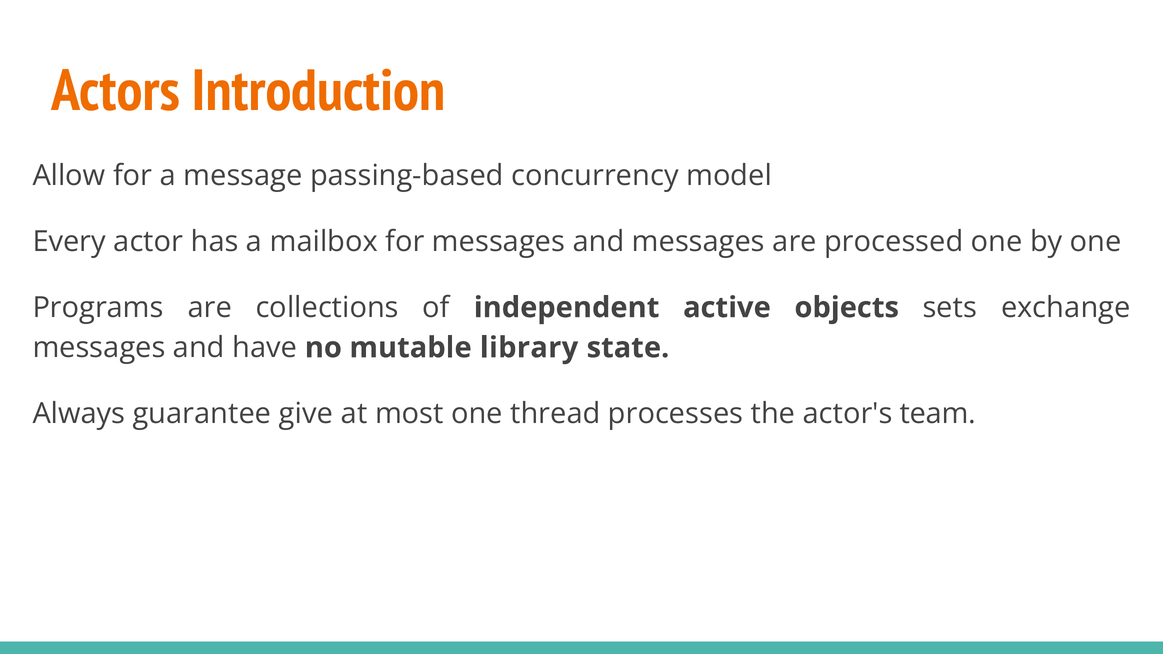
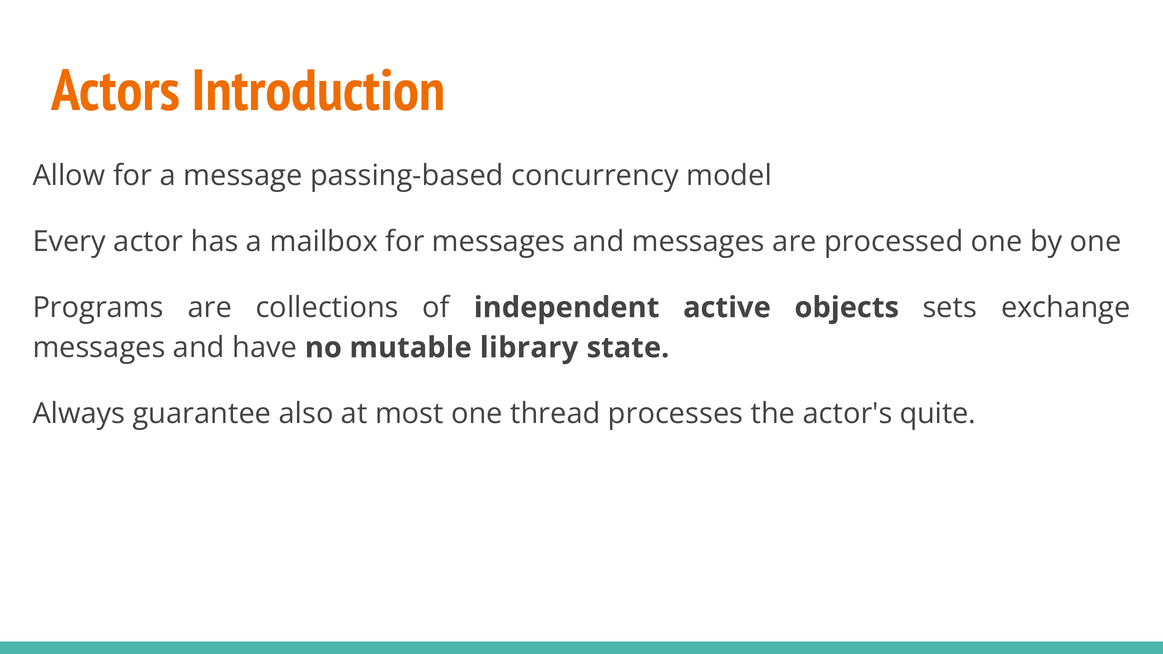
give: give -> also (306, 414)
team: team -> quite (938, 414)
